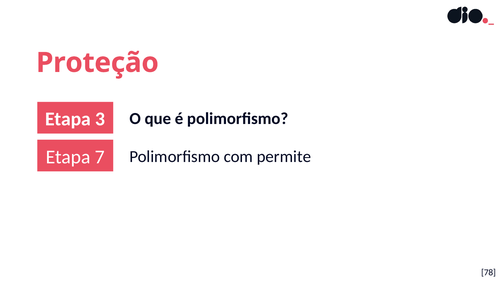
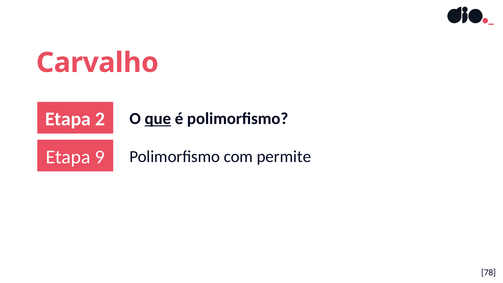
Proteção: Proteção -> Carvalho (97, 63)
3: 3 -> 2 (100, 119)
que underline: none -> present (158, 119)
7: 7 -> 9 (100, 157)
